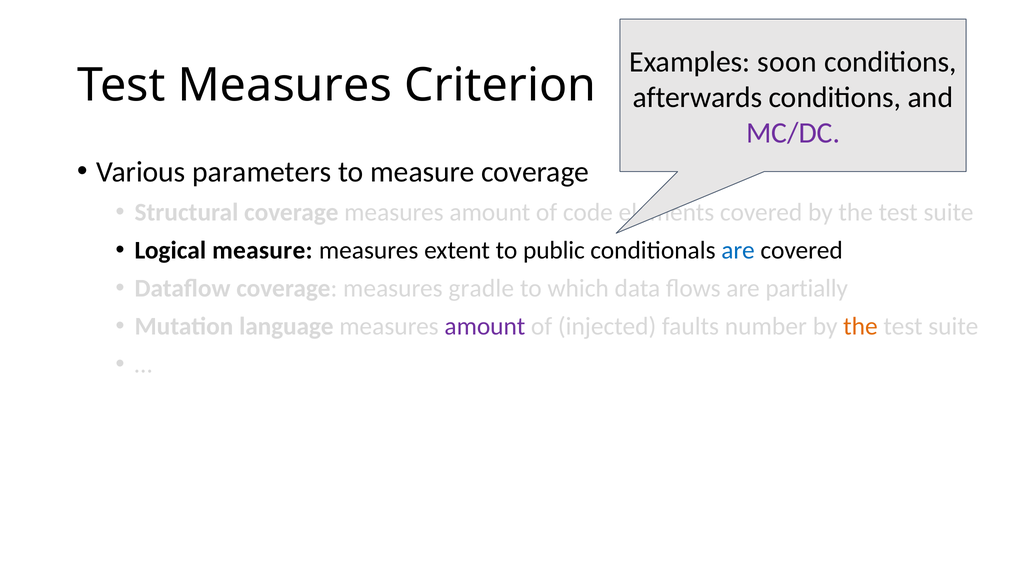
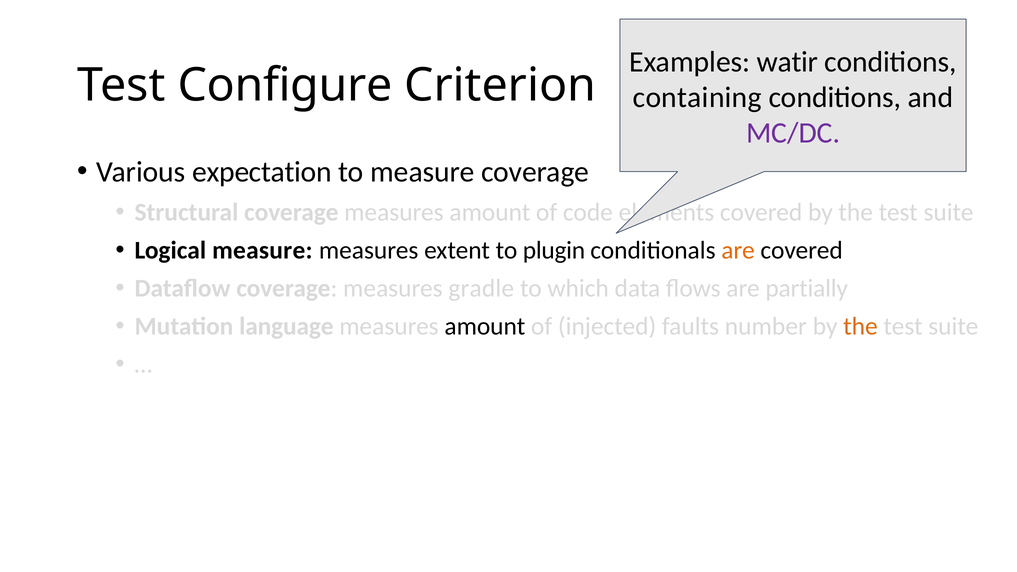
soon: soon -> watir (787, 62)
Test Measures: Measures -> Configure (285, 85)
afterwards: afterwards -> containing (697, 97)
parameters: parameters -> expectation (262, 172)
public: public -> plugin (554, 250)
are colour: blue -> orange (738, 250)
amount colour: purple -> black (485, 326)
